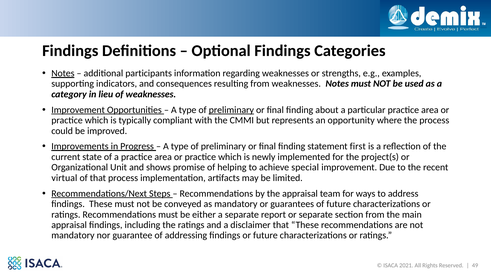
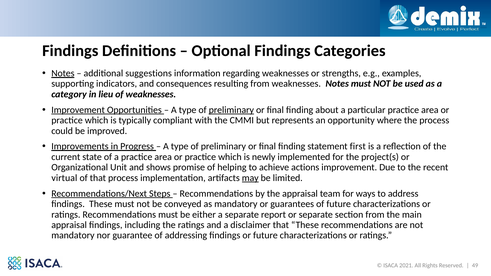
participants: participants -> suggestions (149, 73)
special: special -> actions (305, 168)
may underline: none -> present (250, 178)
